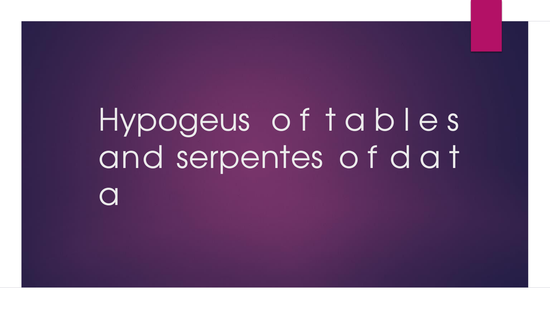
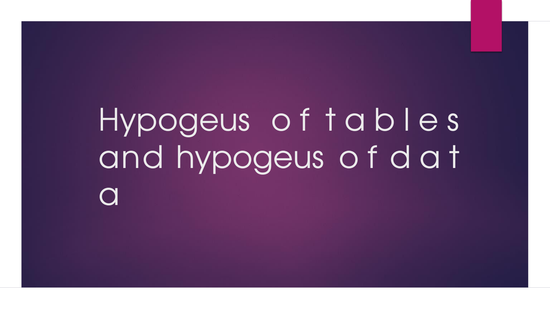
and serpentes: serpentes -> hypogeus (250, 158)
